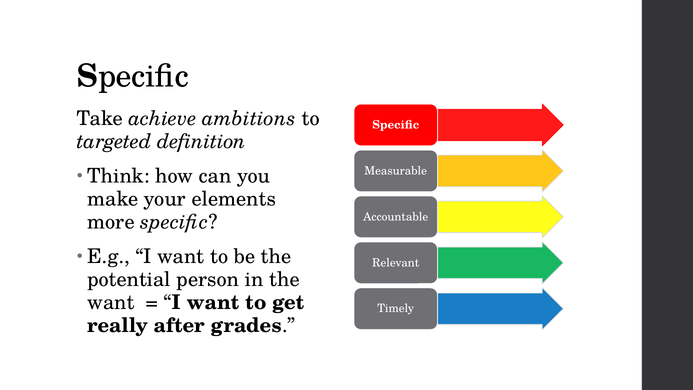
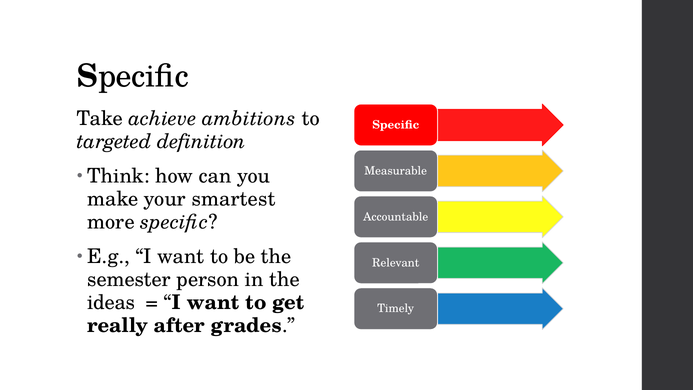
elements: elements -> smartest (234, 199)
potential: potential -> semester (129, 279)
want: want -> ideas (111, 302)
